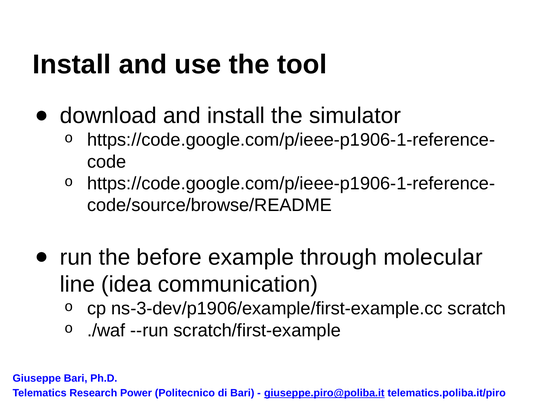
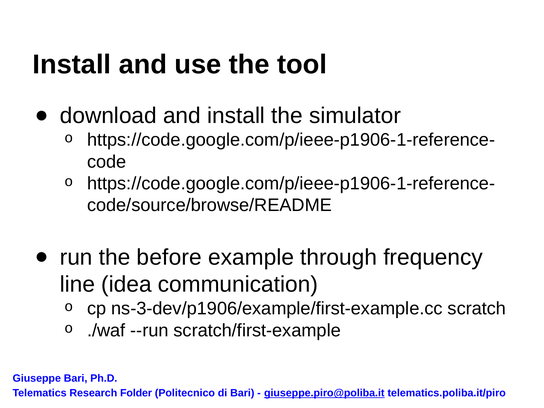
molecular: molecular -> frequency (433, 257)
Power: Power -> Folder (136, 393)
